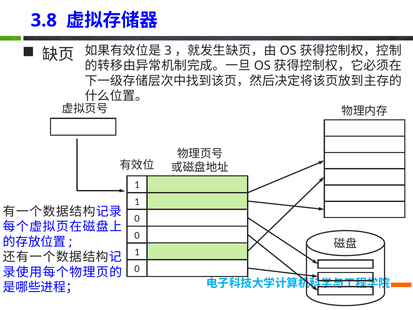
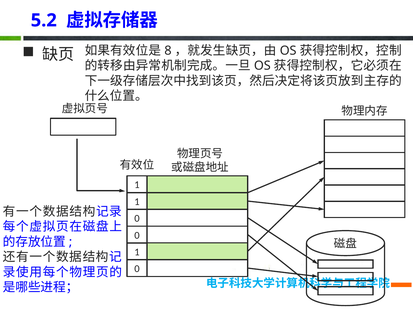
3.8: 3.8 -> 5.2 (44, 20)
3: 3 -> 8 (168, 51)
